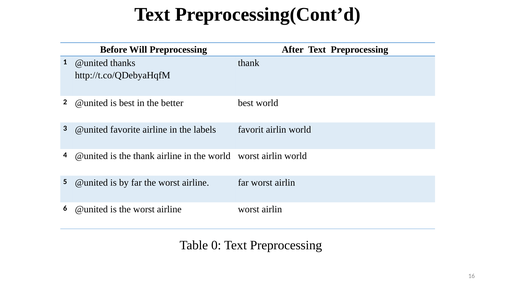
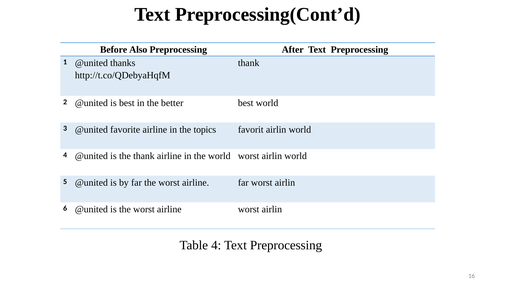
Will: Will -> Also (138, 50)
labels: labels -> topics (205, 130)
Table 0: 0 -> 4 (216, 245)
